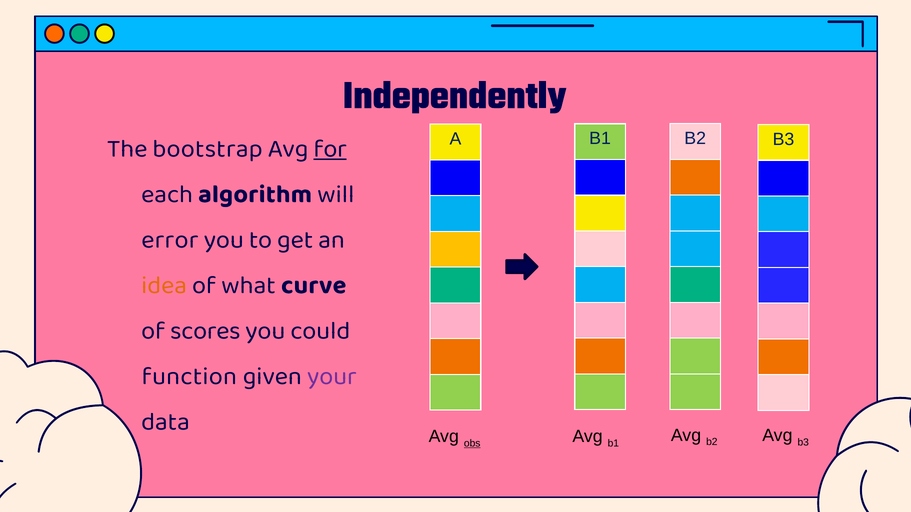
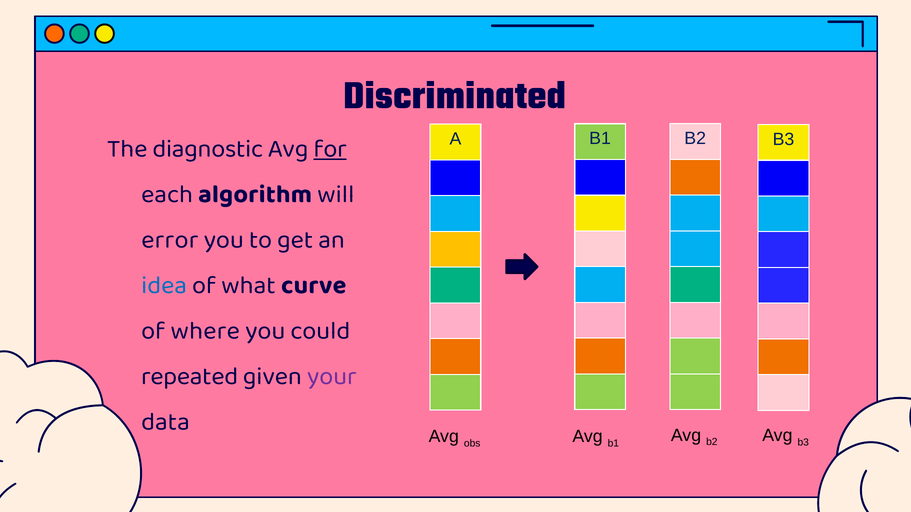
Independently: Independently -> Discriminated (454, 95)
bootstrap: bootstrap -> diagnostic (208, 148)
idea colour: orange -> blue (164, 285)
scores: scores -> where (205, 331)
function: function -> repeated (190, 376)
obs underline: present -> none (472, 444)
